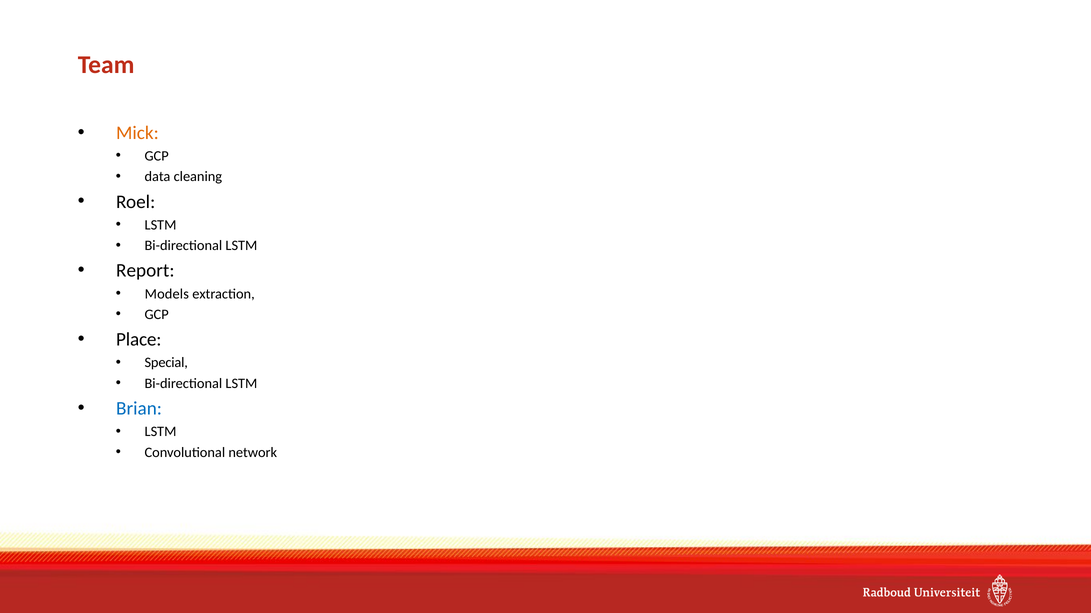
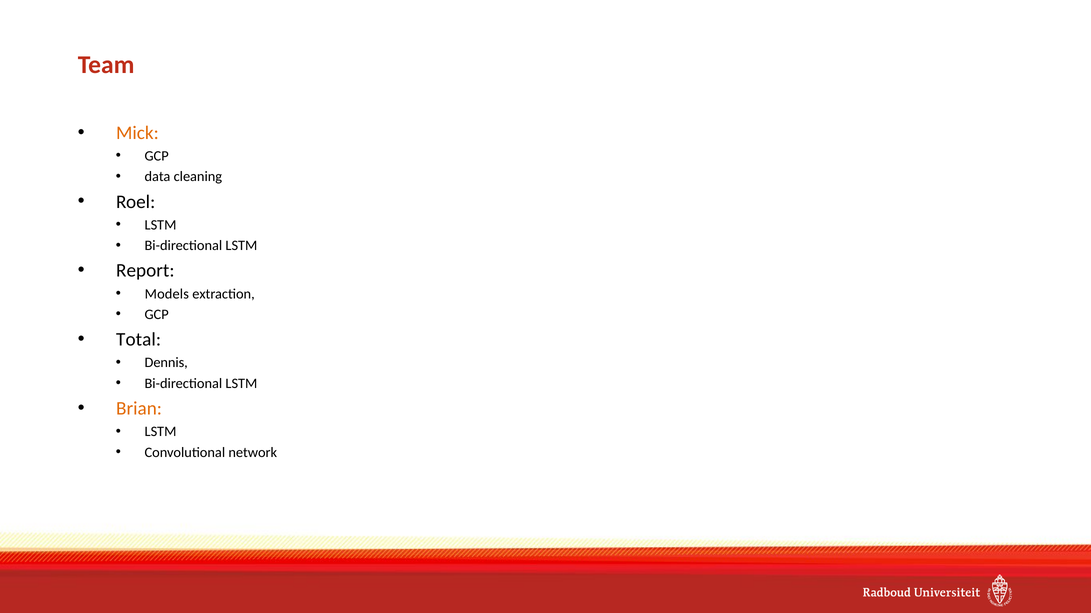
Place: Place -> Total (139, 340)
Special: Special -> Dennis (166, 363)
Brian colour: blue -> orange (139, 409)
